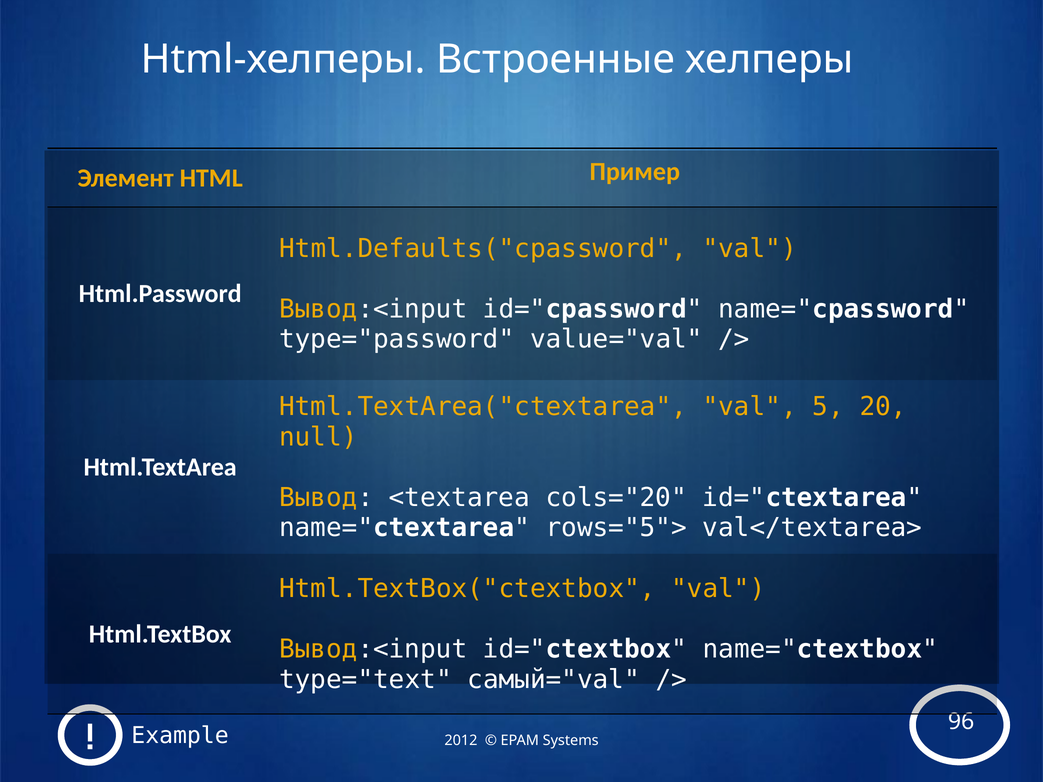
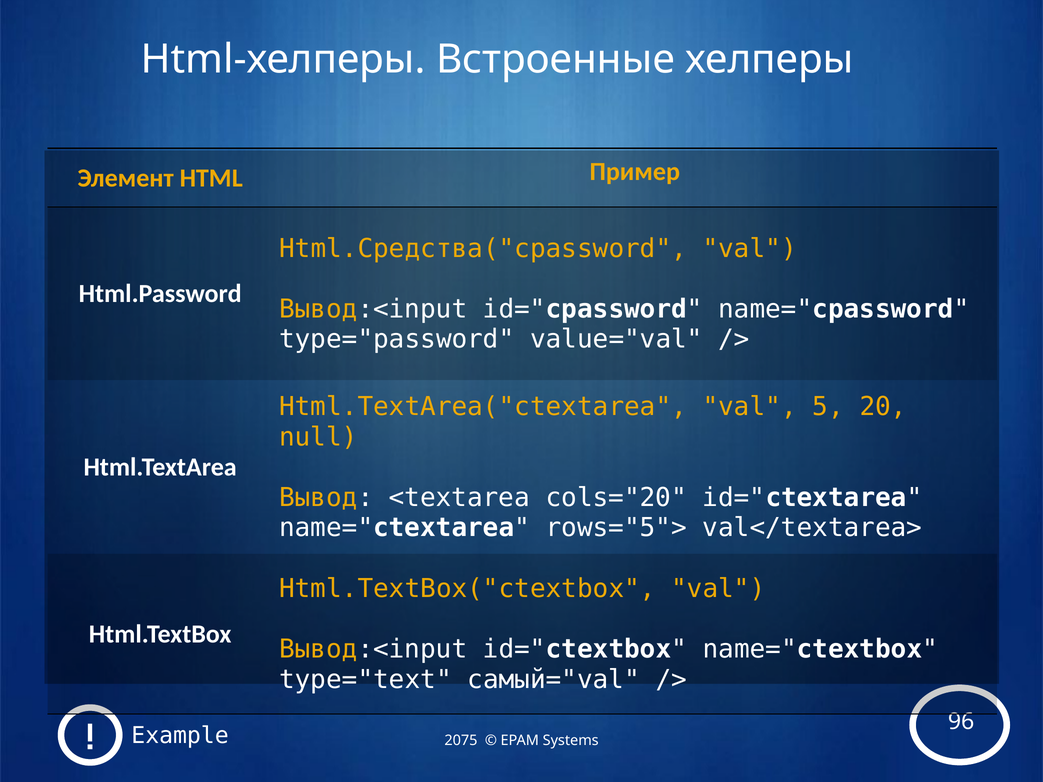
Html.Defaults("cpassword: Html.Defaults("cpassword -> Html.Средства("cpassword (483, 249)
2012: 2012 -> 2075 (461, 741)
